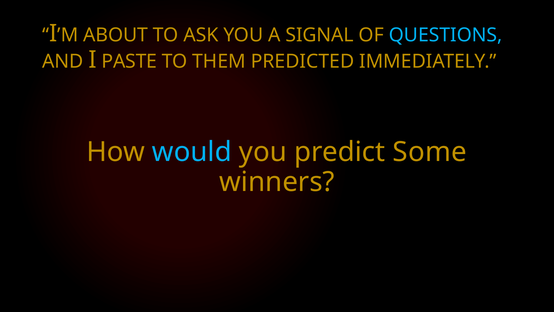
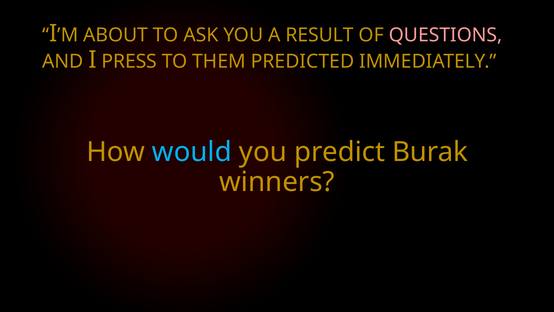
SIGNAL: SIGNAL -> RESULT (320, 35)
QUESTIONS colour: light blue -> pink (446, 35)
PASTE: PASTE -> PRESS (129, 61)
Some: Some -> Burak (430, 152)
